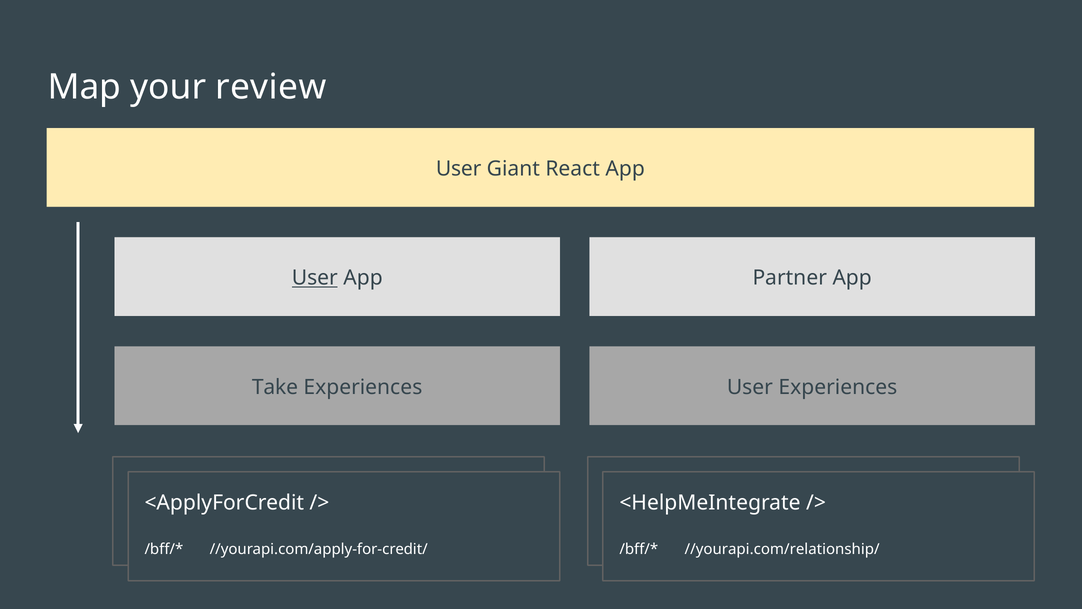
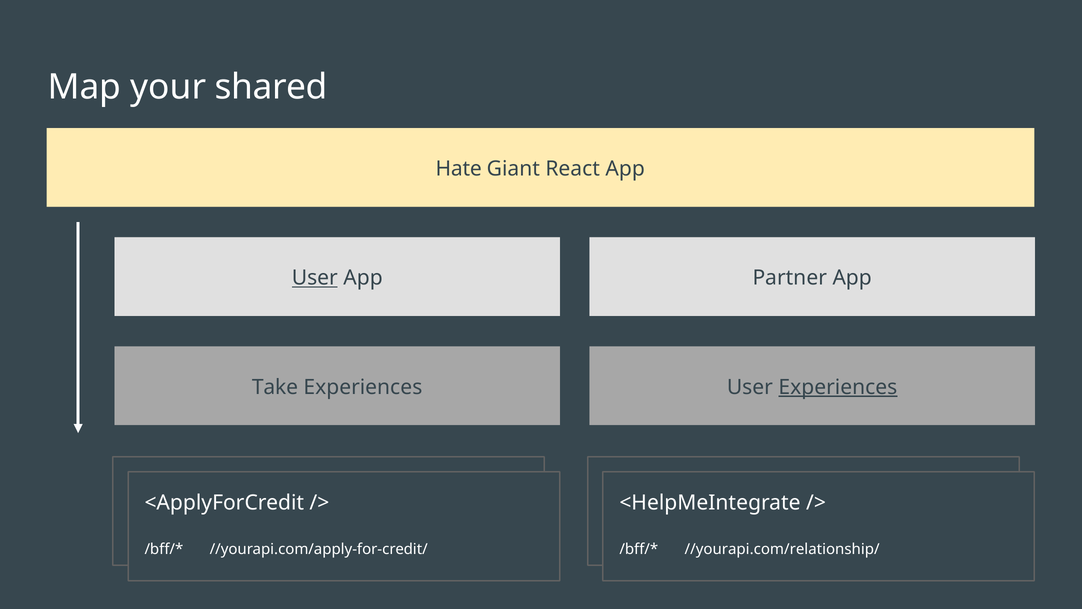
review: review -> shared (271, 87)
User: User -> Hate (459, 169)
Experiences underline: none -> present (838, 387)
